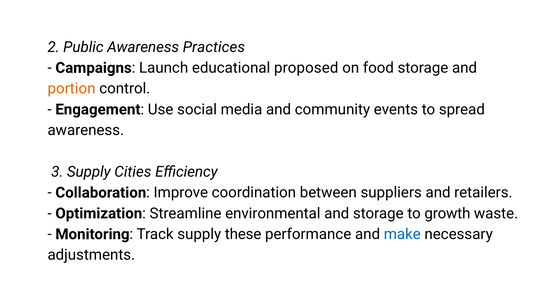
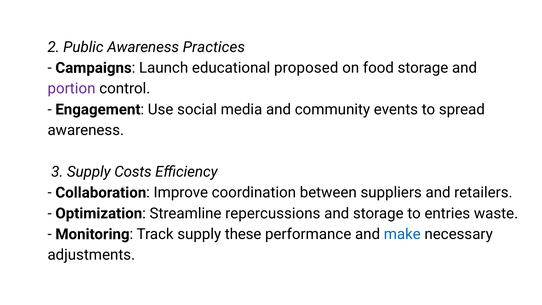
portion colour: orange -> purple (72, 89)
Cities: Cities -> Costs (133, 172)
environmental: environmental -> repercussions (273, 213)
growth: growth -> entries (447, 213)
